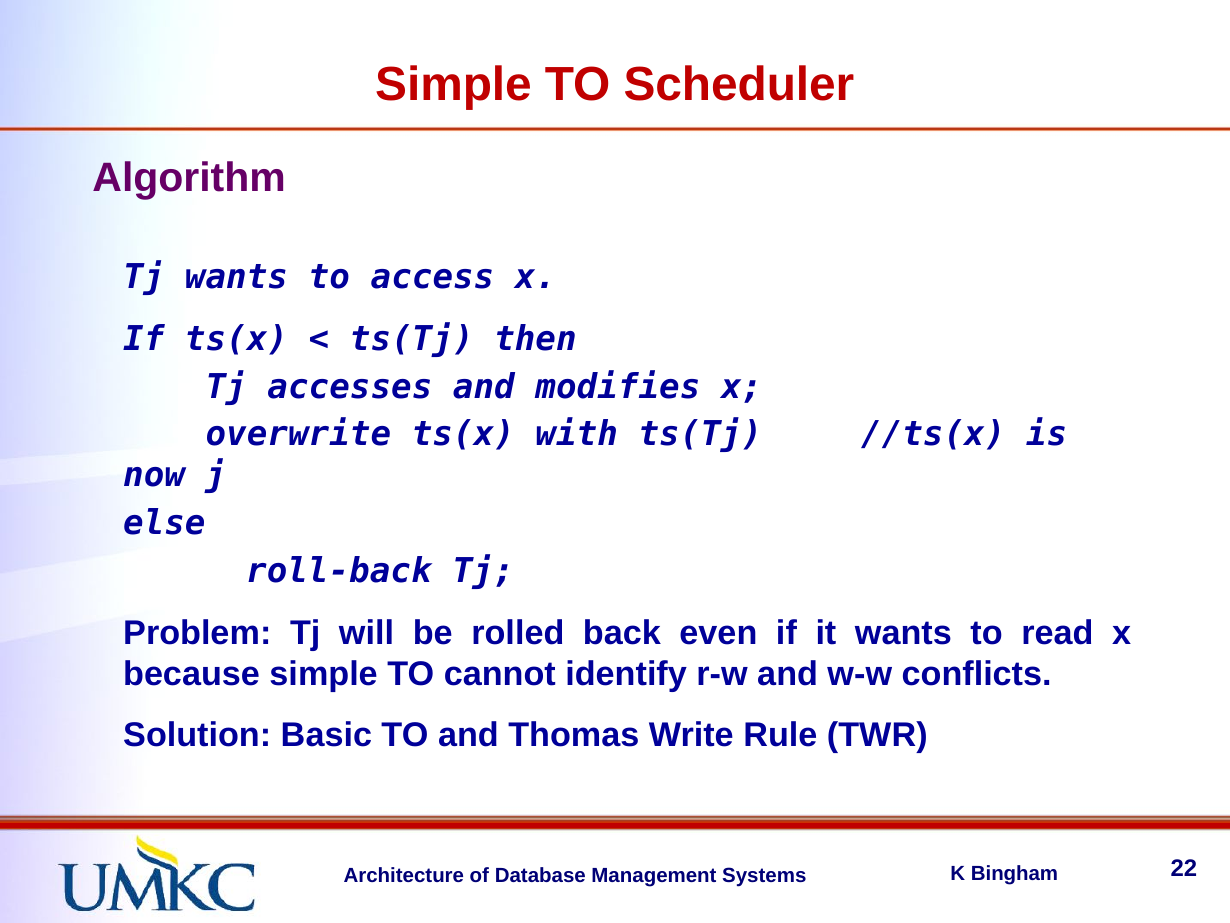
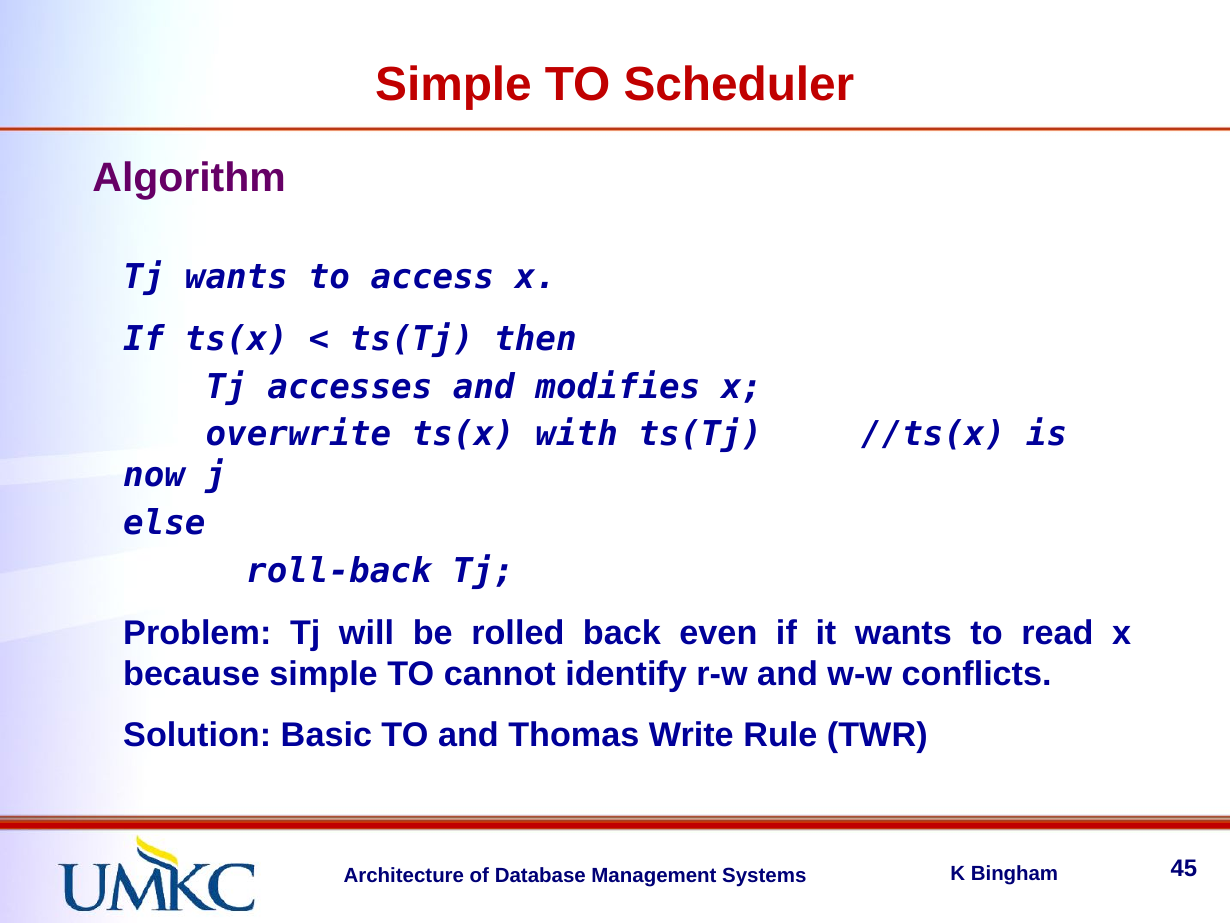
22: 22 -> 45 (1184, 869)
